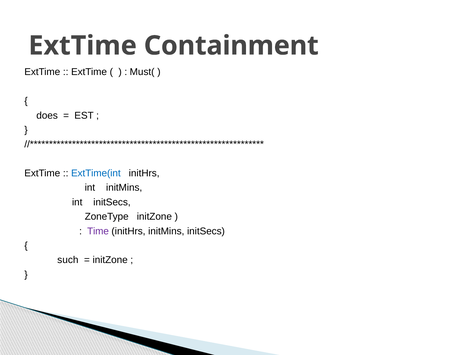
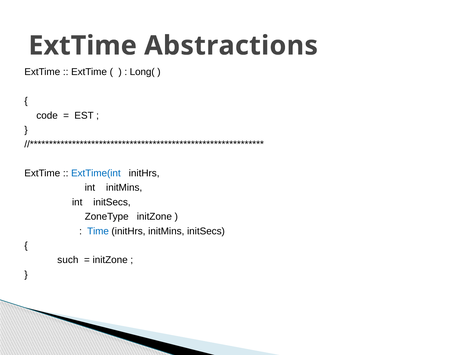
Containment: Containment -> Abstractions (231, 46)
Must(: Must( -> Long( (142, 72)
does: does -> code (47, 116)
Time colour: purple -> blue (98, 231)
